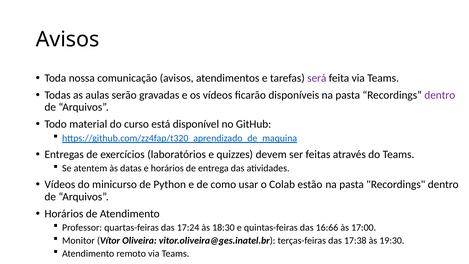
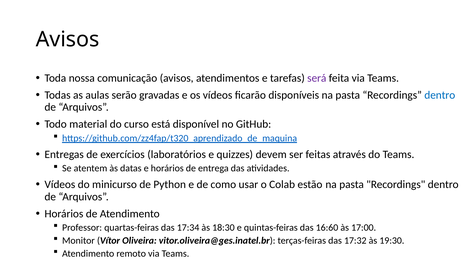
dentro colour: purple -> blue (440, 95)
17:24: 17:24 -> 17:34 (188, 227)
16:66: 16:66 -> 16:60 (327, 227)
17:38: 17:38 -> 17:32 (355, 240)
